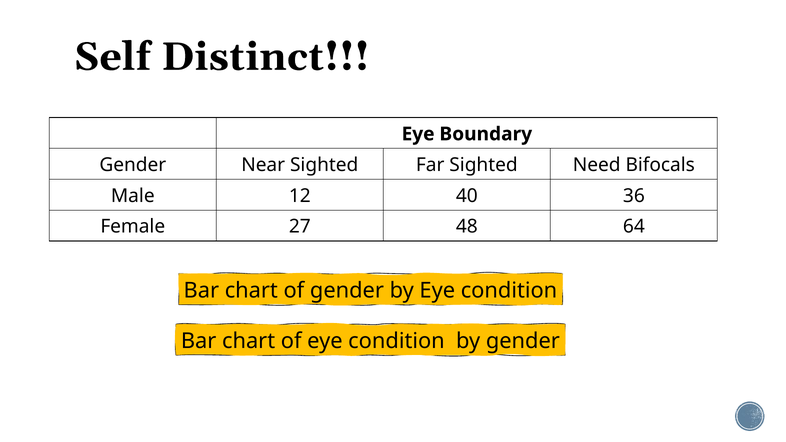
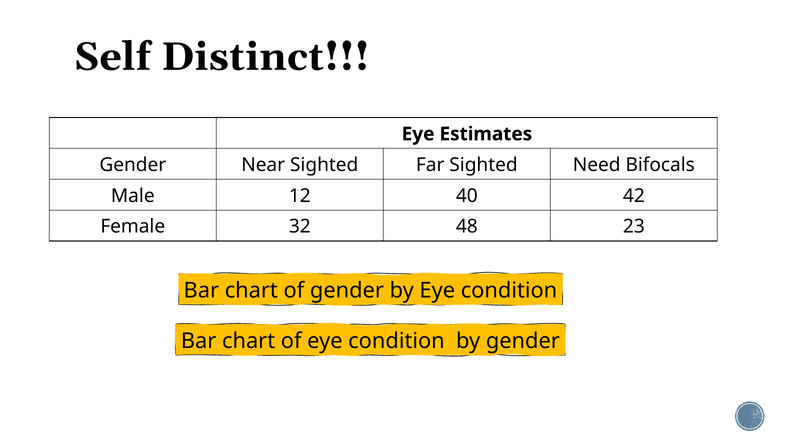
Boundary: Boundary -> Estimates (486, 134)
36: 36 -> 42 (634, 196)
27: 27 -> 32 (300, 227)
64: 64 -> 23 (634, 227)
